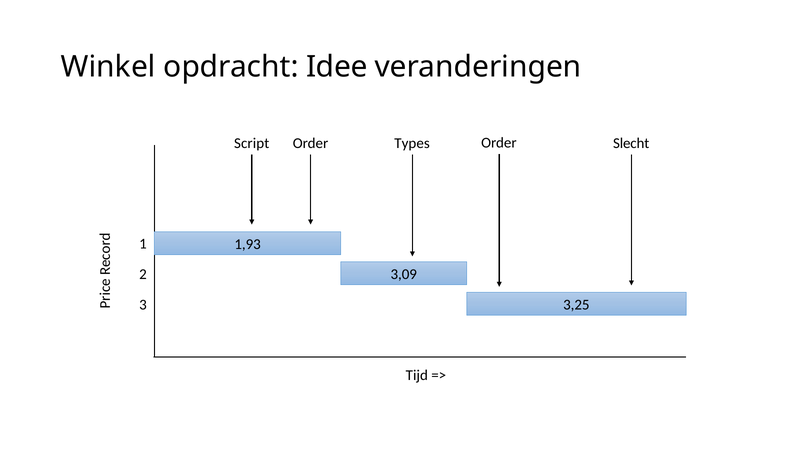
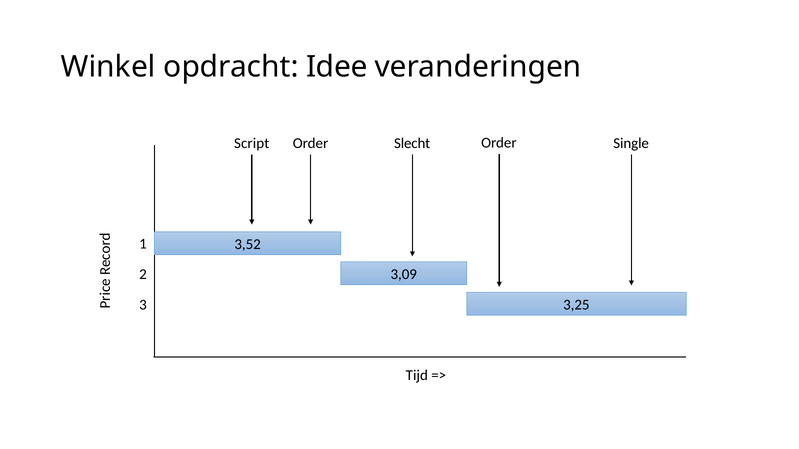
Types: Types -> Slecht (412, 144)
Slecht: Slecht -> Single (631, 144)
1,93: 1,93 -> 3,52 (248, 245)
